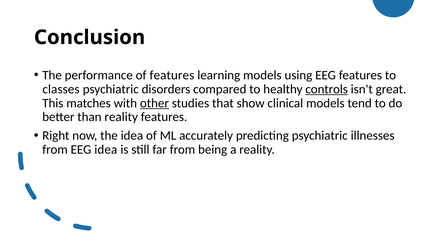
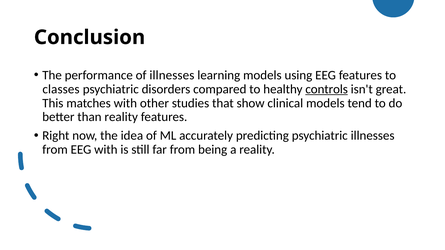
of features: features -> illnesses (172, 75)
other underline: present -> none (154, 103)
EEG idea: idea -> with (106, 150)
